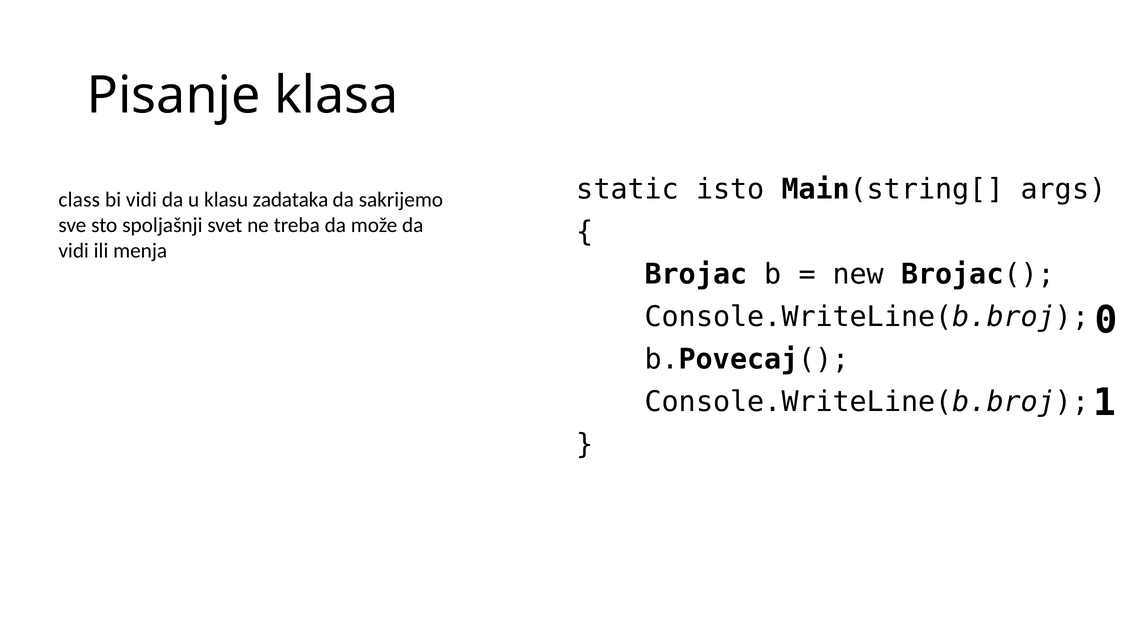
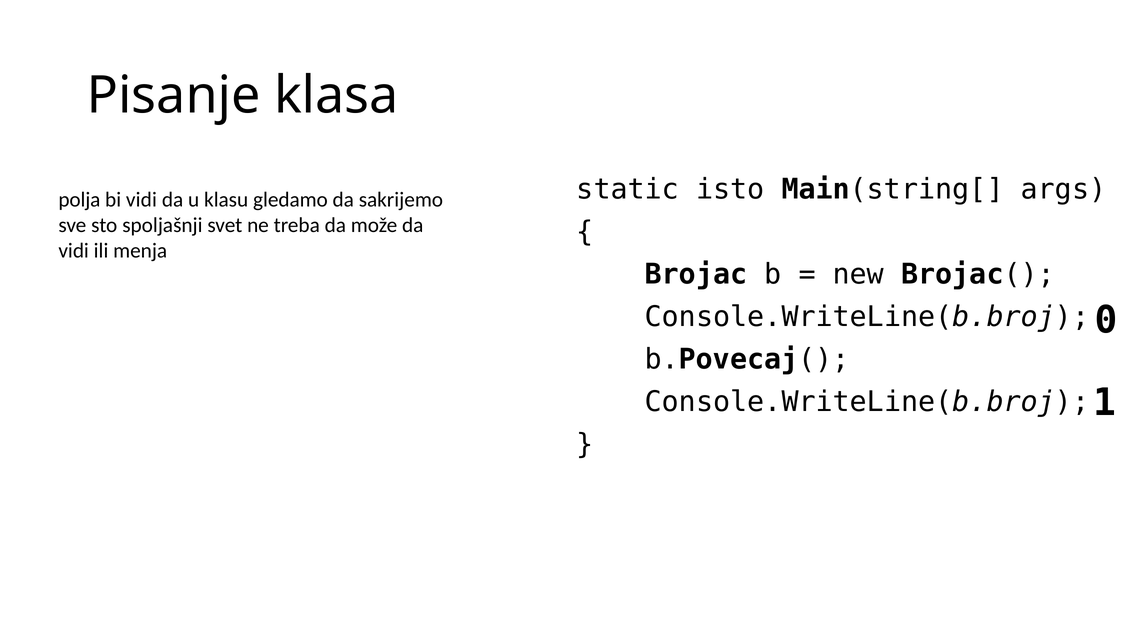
class: class -> polja (79, 200)
zadataka: zadataka -> gledamo (290, 200)
